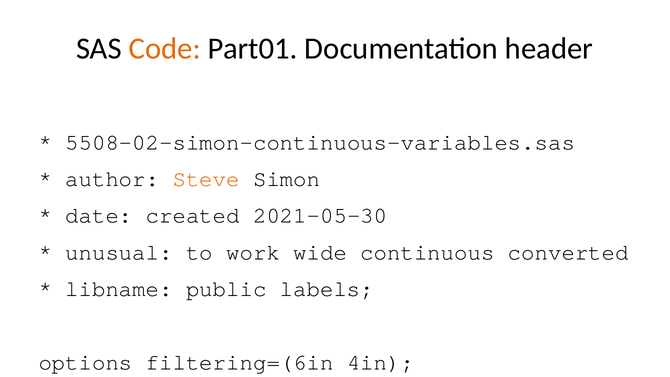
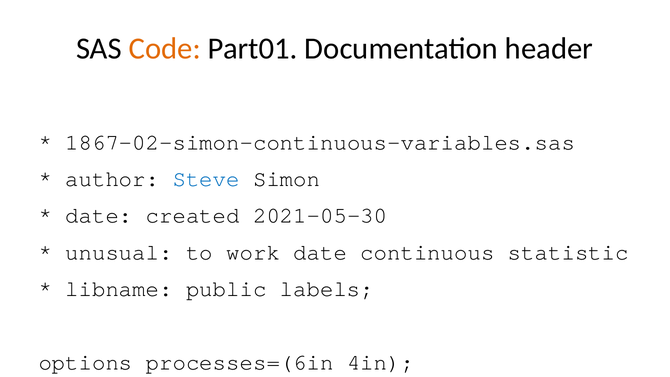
5508-02-simon-continuous-variables.sas: 5508-02-simon-continuous-variables.sas -> 1867-02-simon-continuous-variables.sas (320, 142)
Steve colour: orange -> blue (206, 179)
work wide: wide -> date (320, 252)
converted: converted -> statistic (568, 252)
filtering=(6in: filtering=(6in -> processes=(6in (240, 362)
